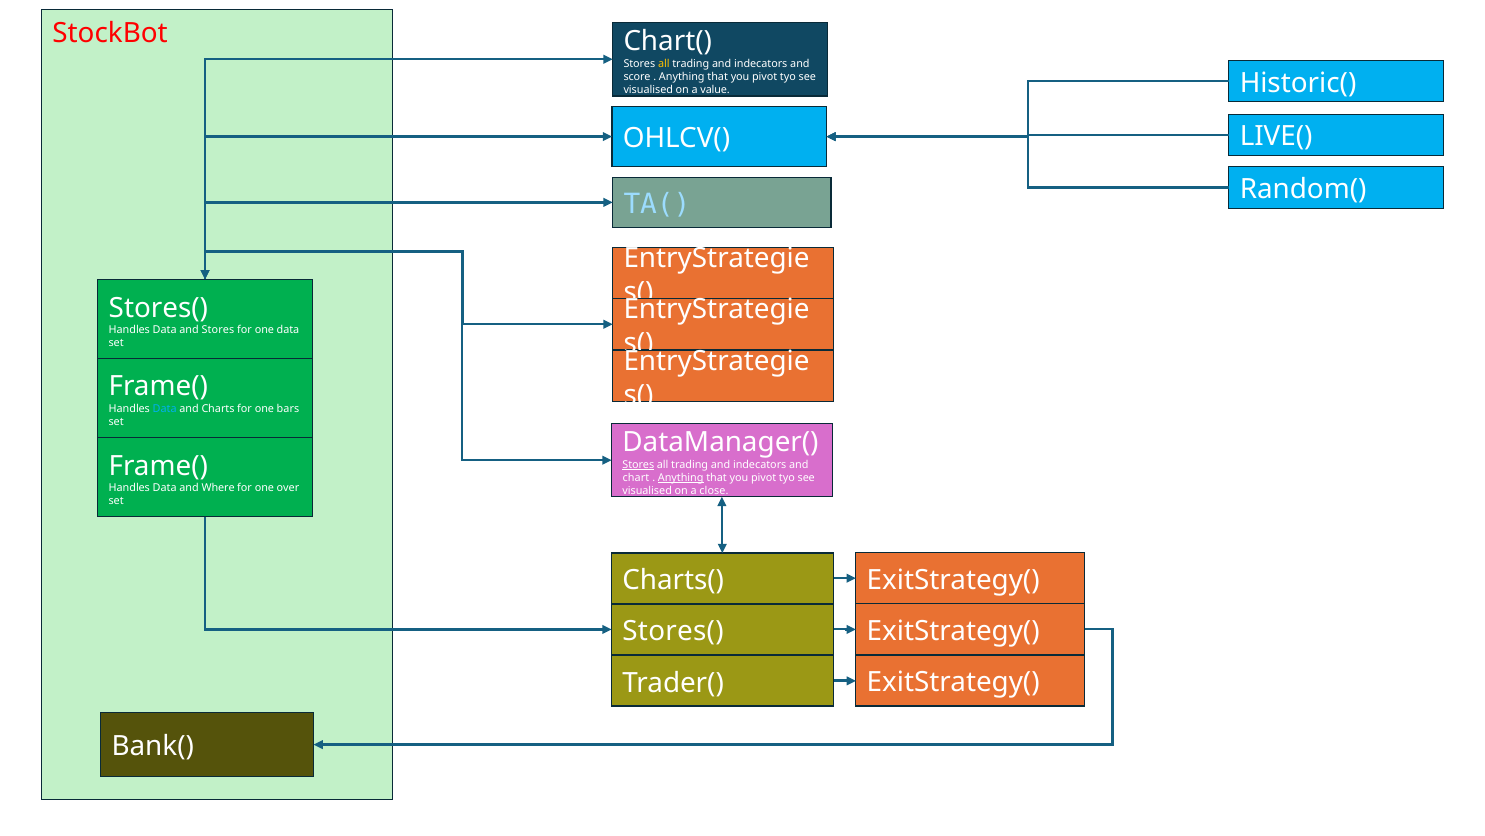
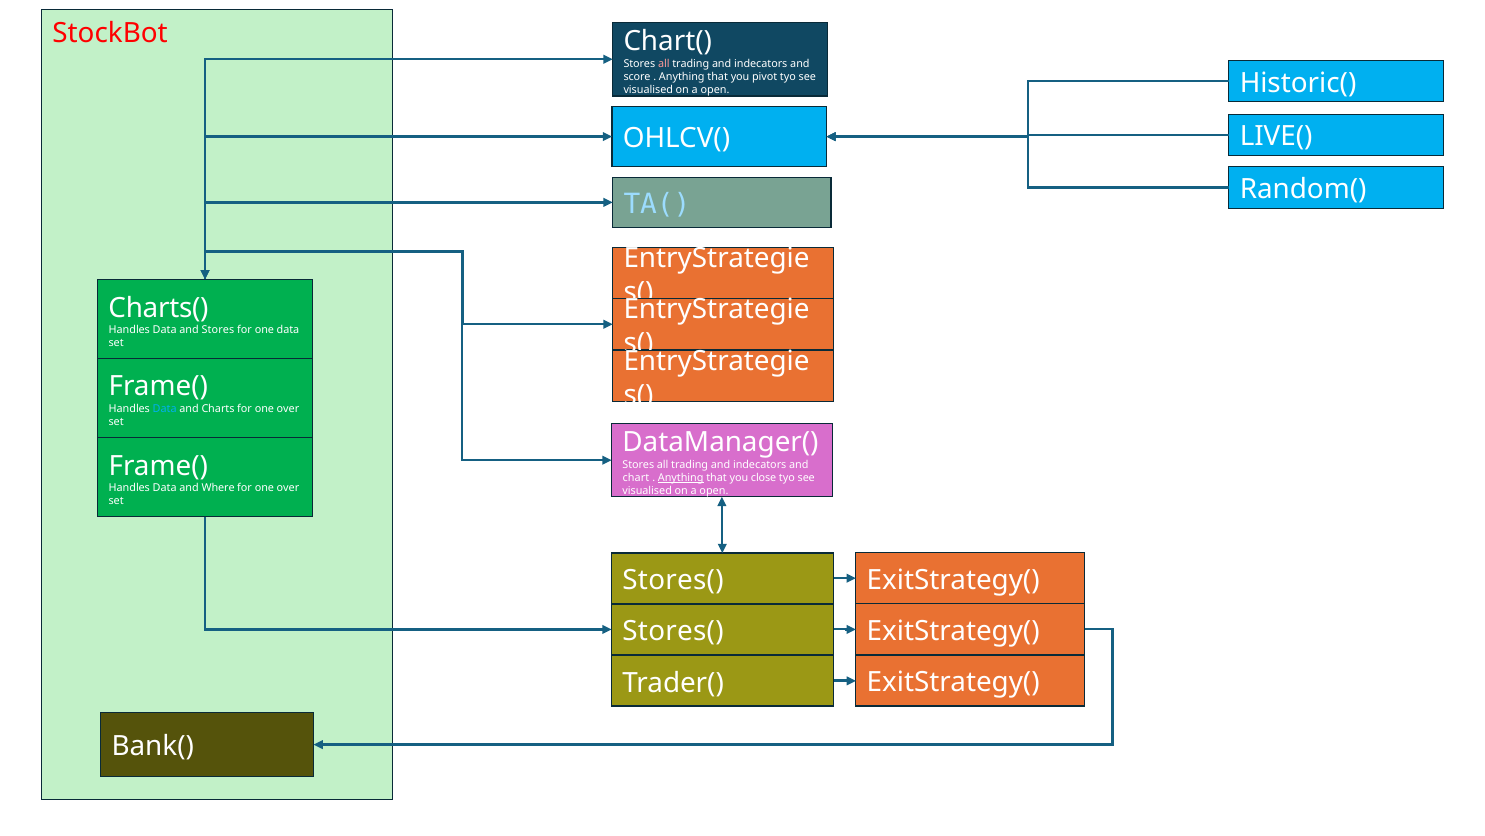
all colour: yellow -> pink (664, 64)
value: value -> open (715, 90)
Stores(: Stores( -> Charts( (159, 308)
Charts for one bars: bars -> over (288, 408)
Stores underline: present -> none (638, 464)
pivot: pivot -> close (764, 477)
close: close -> open (714, 490)
Charts(: Charts( -> Stores( (673, 580)
